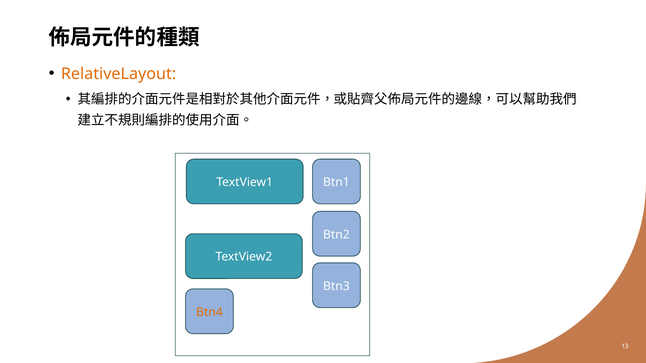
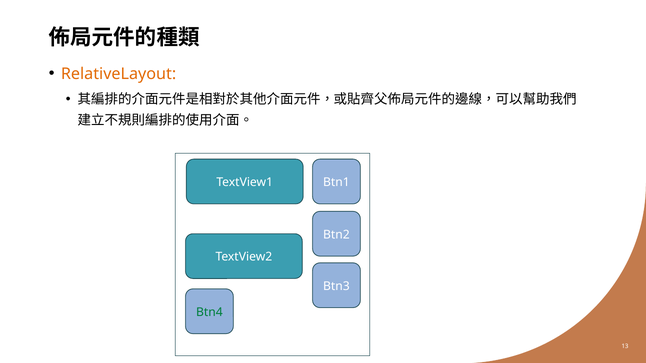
Btn4 colour: orange -> green (209, 312)
